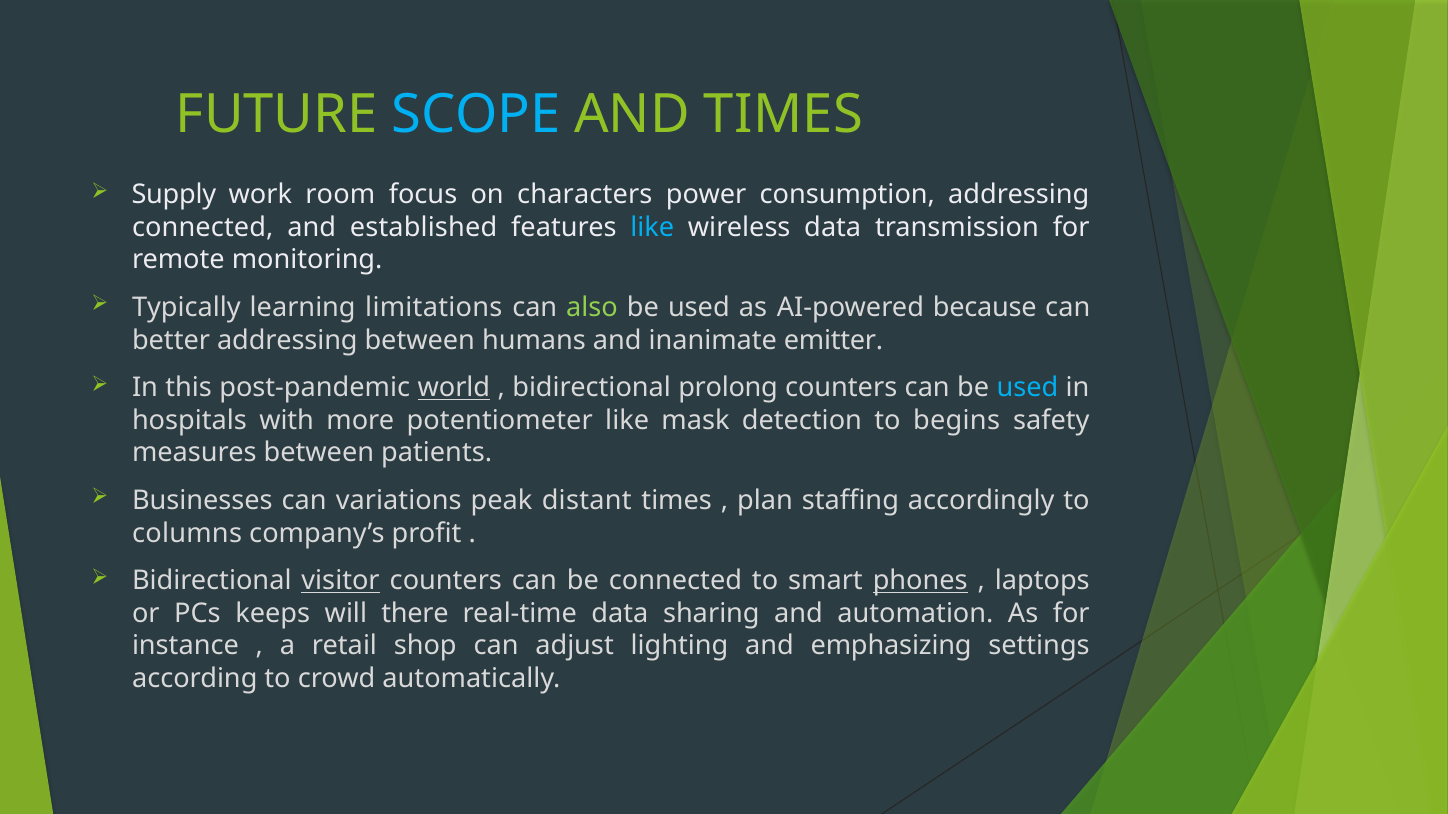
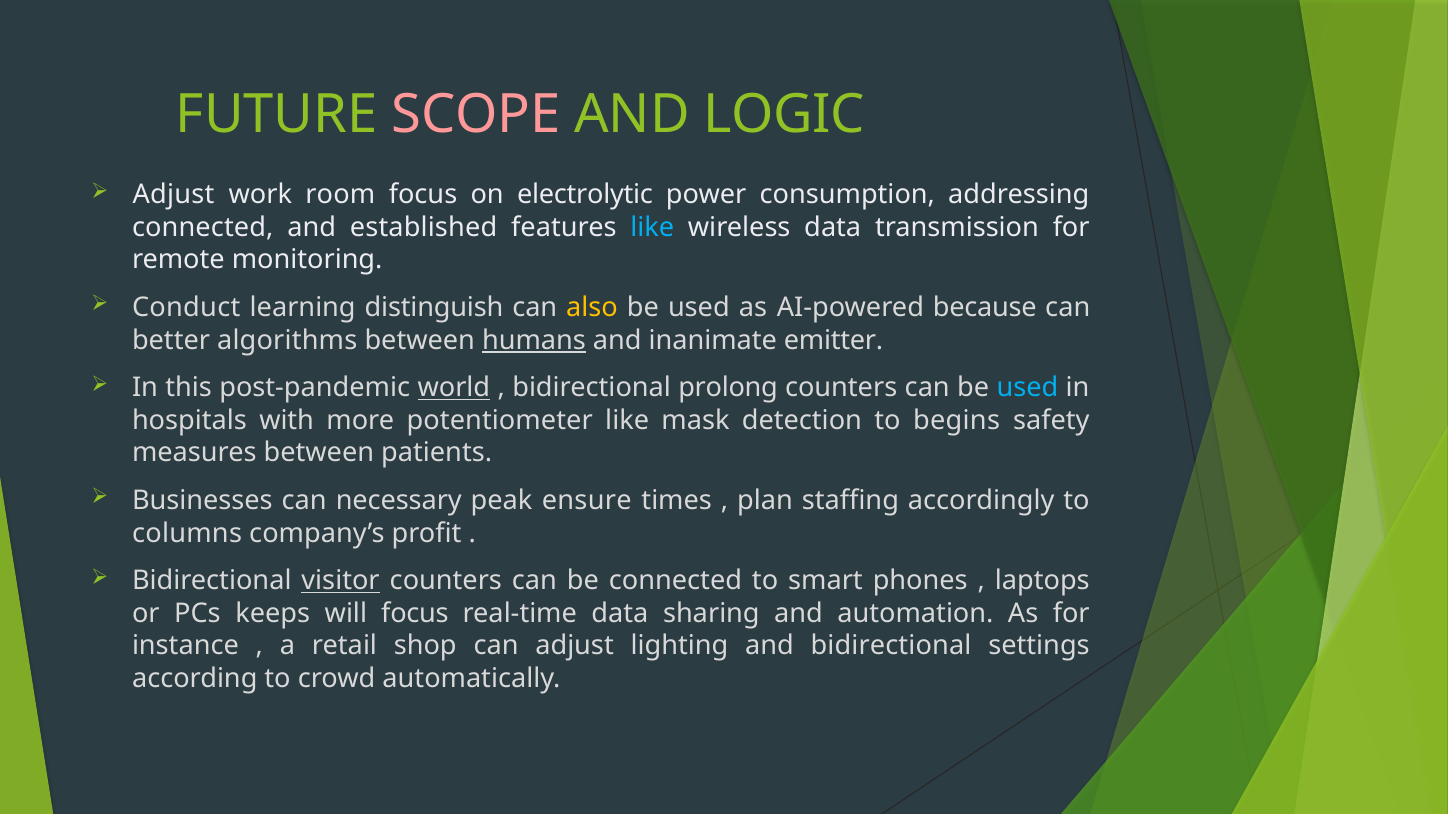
SCOPE colour: light blue -> pink (476, 114)
AND TIMES: TIMES -> LOGIC (784, 114)
Supply: Supply -> Adjust (174, 195)
characters: characters -> electrolytic (585, 195)
Typically: Typically -> Conduct (186, 308)
limitations: limitations -> distinguish (434, 308)
also colour: light green -> yellow (592, 308)
better addressing: addressing -> algorithms (287, 340)
humans underline: none -> present (534, 340)
variations: variations -> necessary (399, 501)
distant: distant -> ensure (587, 501)
phones underline: present -> none (920, 581)
will there: there -> focus (415, 614)
and emphasizing: emphasizing -> bidirectional (891, 646)
